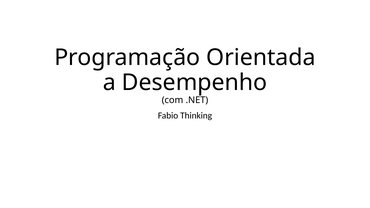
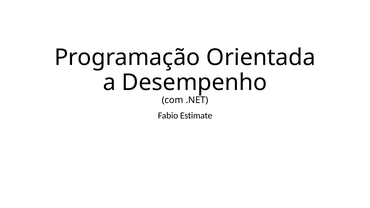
Thinking: Thinking -> Estimate (196, 116)
